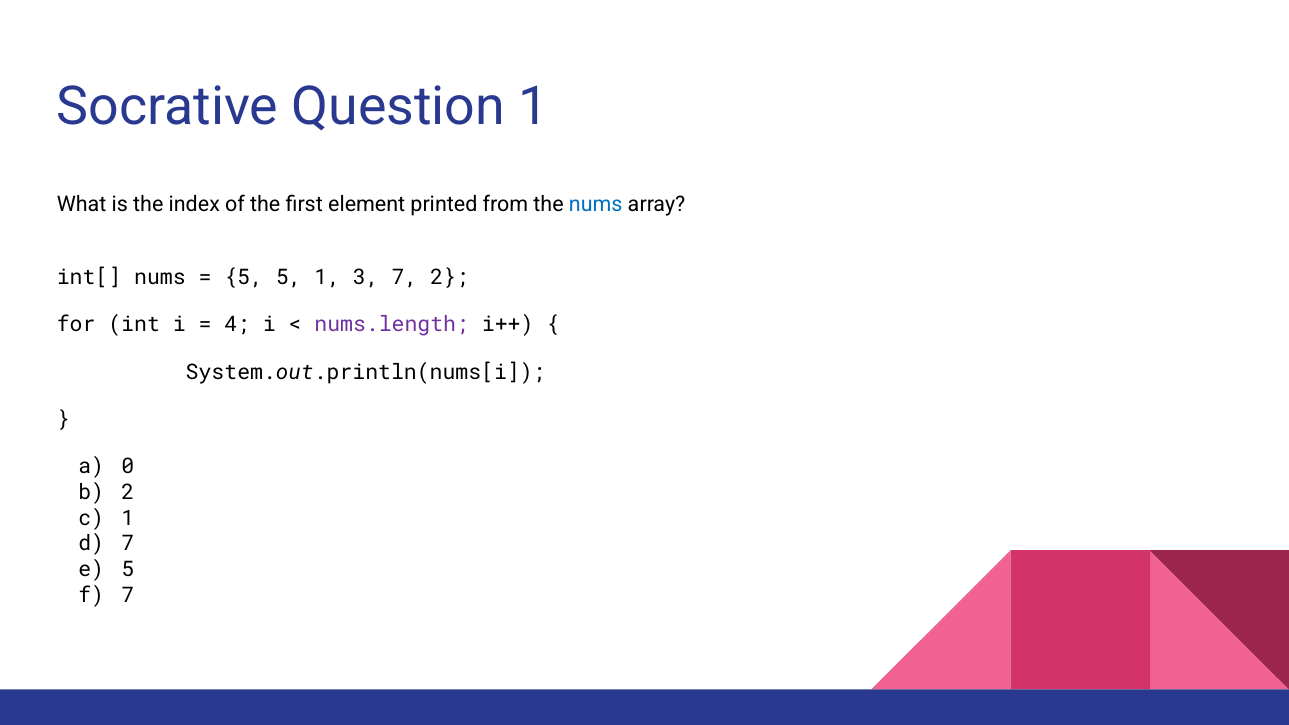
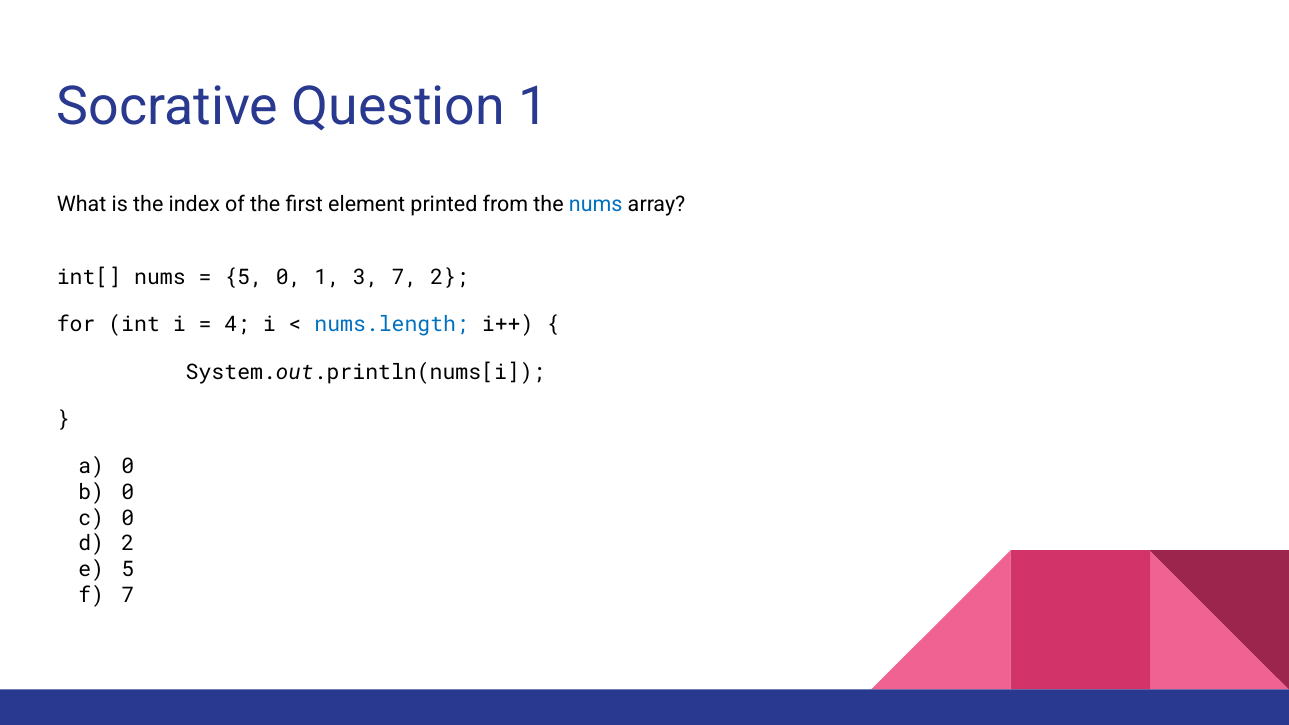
5 5: 5 -> 0 (289, 278)
nums.length colour: purple -> blue (392, 325)
2: 2 -> 0 (128, 492)
1: 1 -> 0 (128, 518)
7: 7 -> 2 (128, 544)
